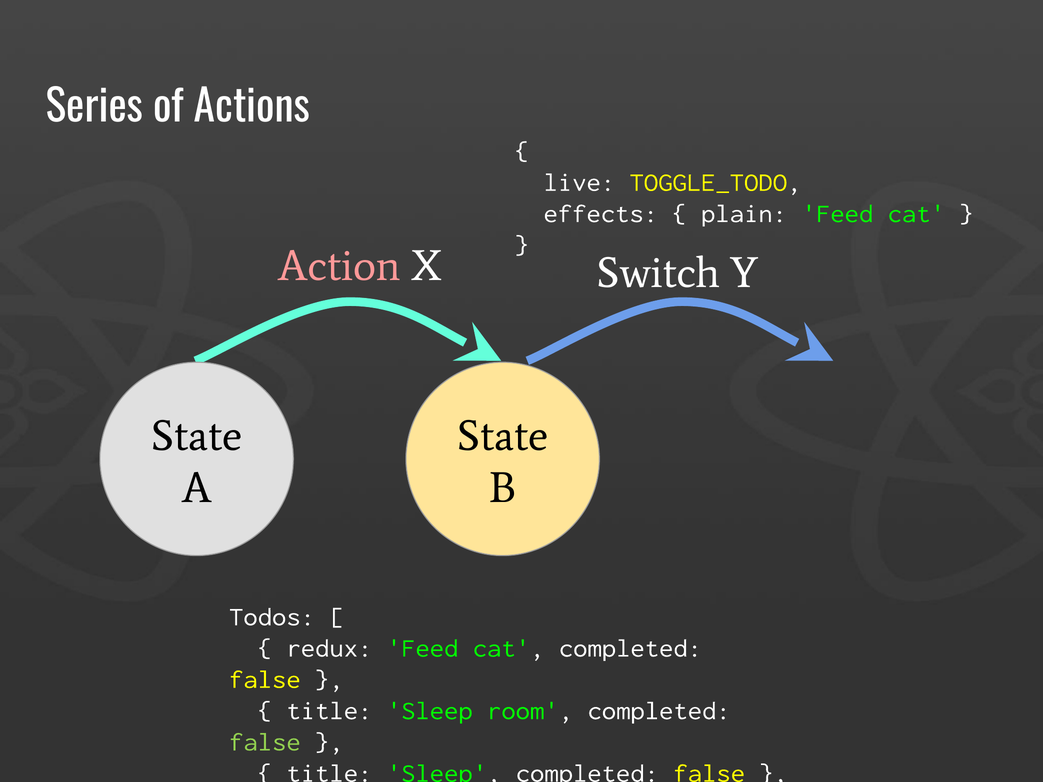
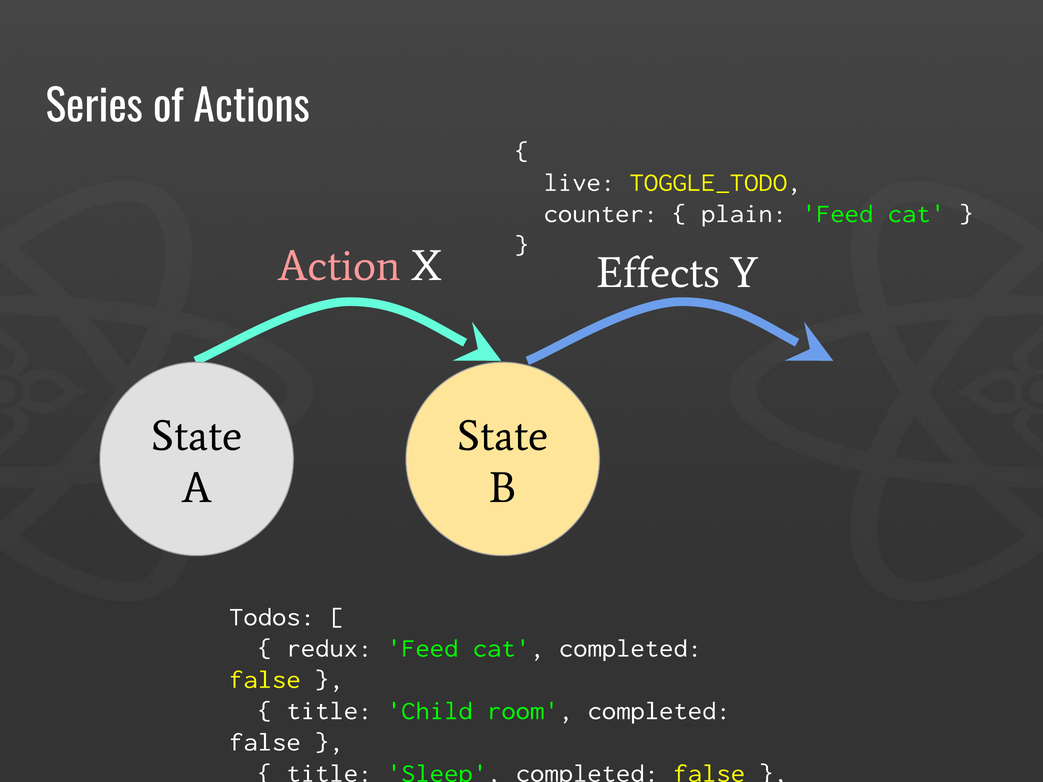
effects: effects -> counter (601, 214)
Switch: Switch -> Effects (658, 273)
Sleep: Sleep -> Child (430, 711)
false colour: light green -> white (265, 742)
